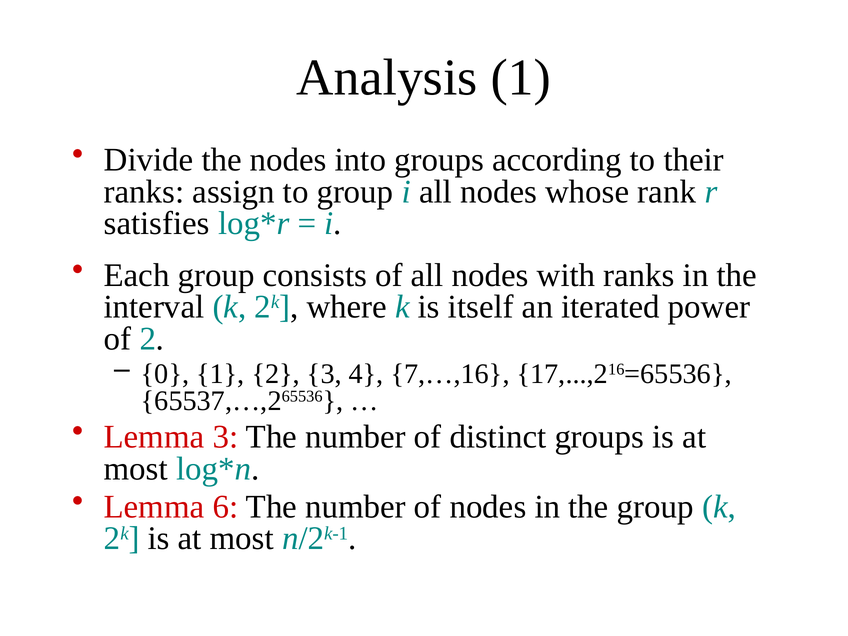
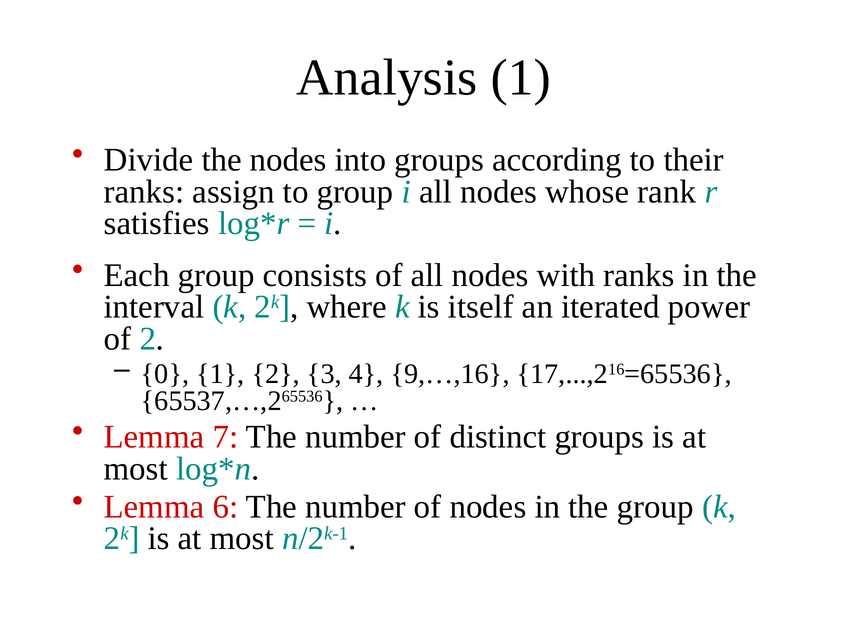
7,…,16: 7,…,16 -> 9,…,16 (450, 374)
Lemma 3: 3 -> 7 (225, 437)
